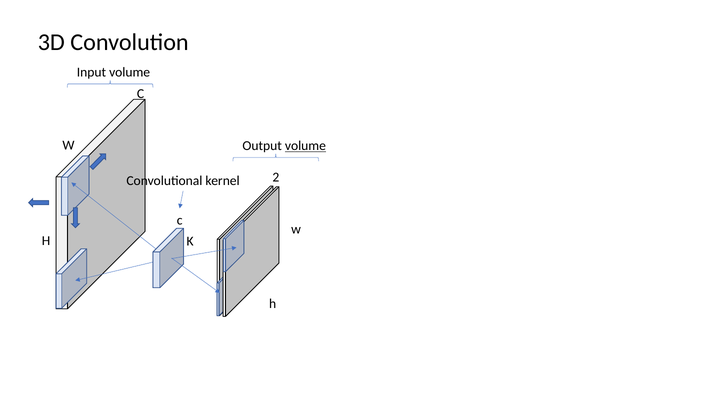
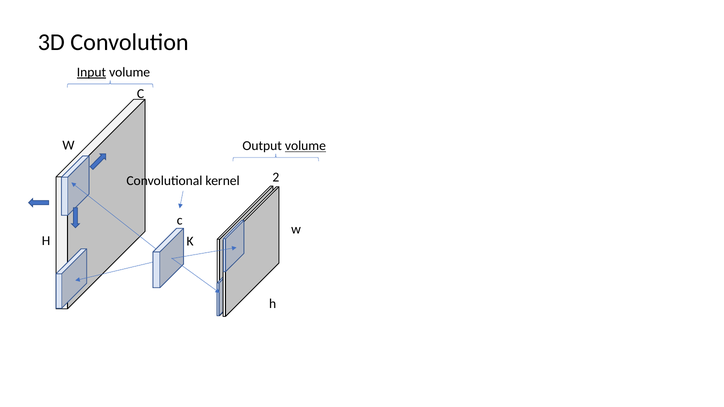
Input underline: none -> present (91, 72)
